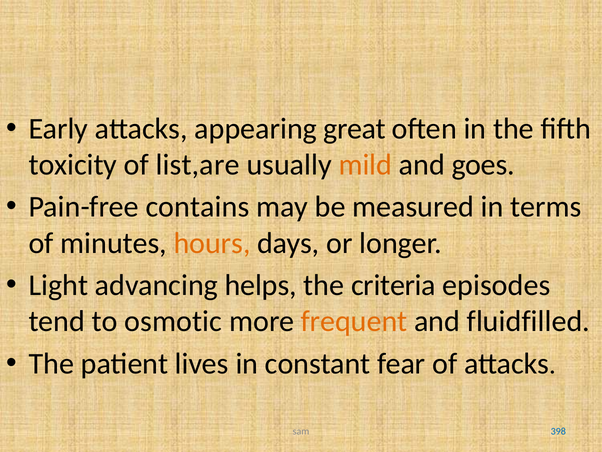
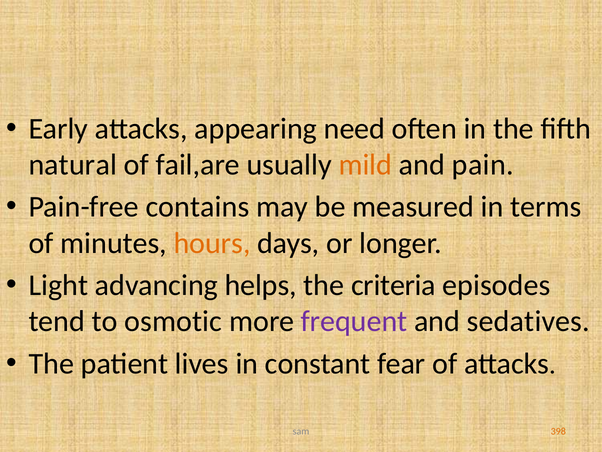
great: great -> need (354, 129)
toxicity: toxicity -> natural (73, 165)
list,are: list,are -> fail,are (198, 165)
goes: goes -> pain (483, 165)
frequent colour: orange -> purple (354, 321)
fluidfilled: fluidfilled -> sedatives (528, 321)
398 colour: blue -> orange (558, 431)
